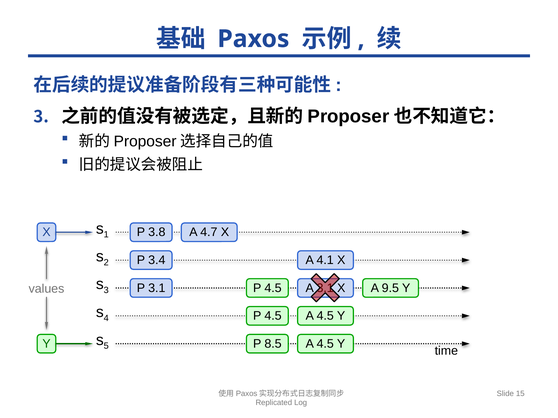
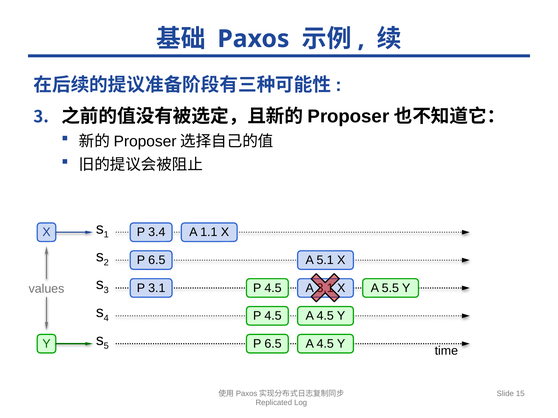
3.8: 3.8 -> 3.4 (157, 233)
4.7: 4.7 -> 1.1 (209, 233)
3.4: 3.4 -> 6.5 (157, 260)
4.1: 4.1 -> 5.1 (325, 260)
9.5: 9.5 -> 5.5 (390, 288)
8.5: 8.5 -> 6.5 (273, 344)
